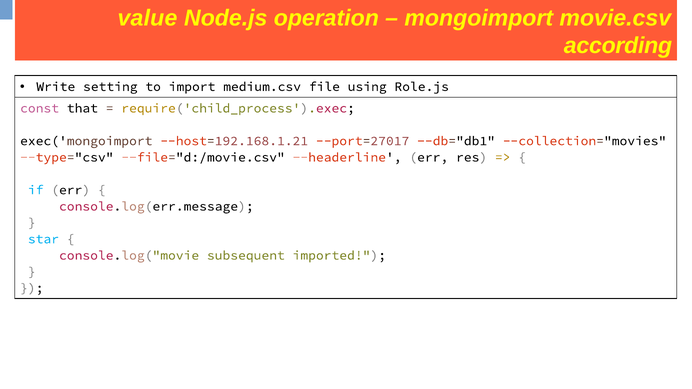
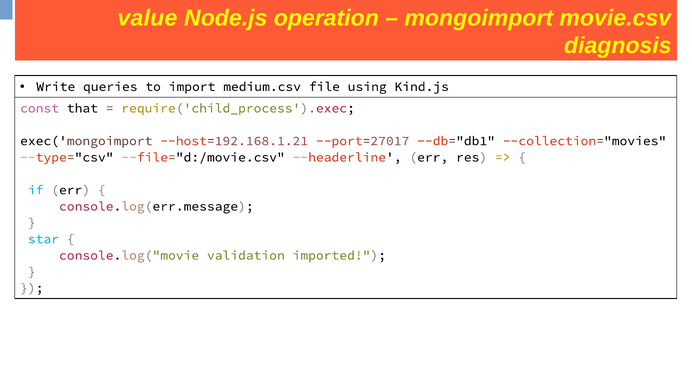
according: according -> diagnosis (618, 46)
setting: setting -> queries (110, 87)
Role.js: Role.js -> Kind.js (422, 87)
subsequent: subsequent -> validation (246, 256)
